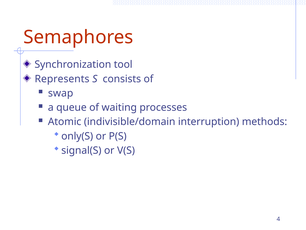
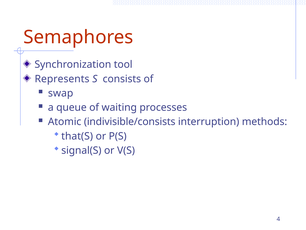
indivisible/domain: indivisible/domain -> indivisible/consists (130, 122)
only(S: only(S -> that(S (77, 136)
